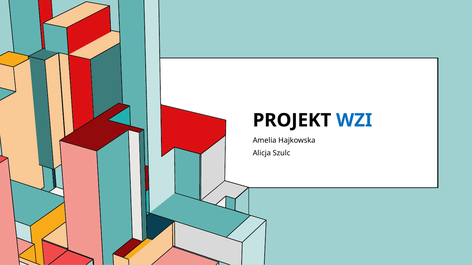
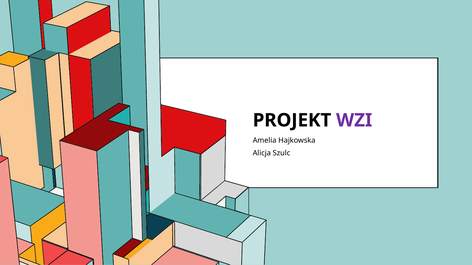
WZI colour: blue -> purple (354, 120)
